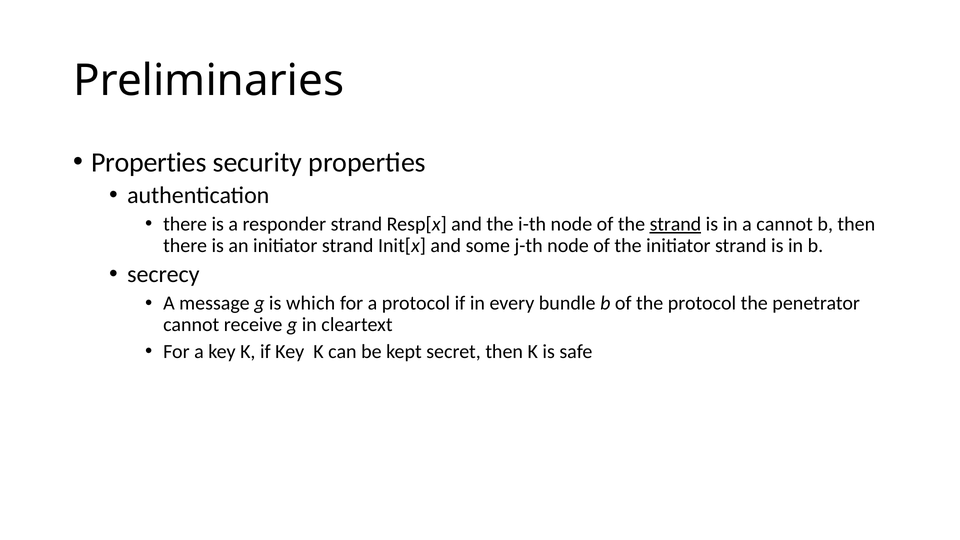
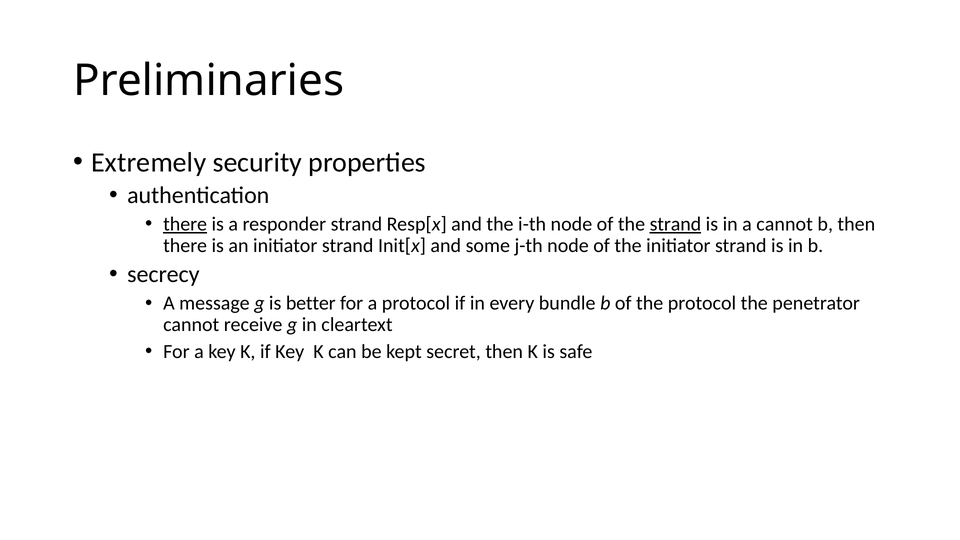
Properties: Properties -> Extremely (149, 162)
there underline: none -> present (185, 224)
which: which -> better (311, 303)
